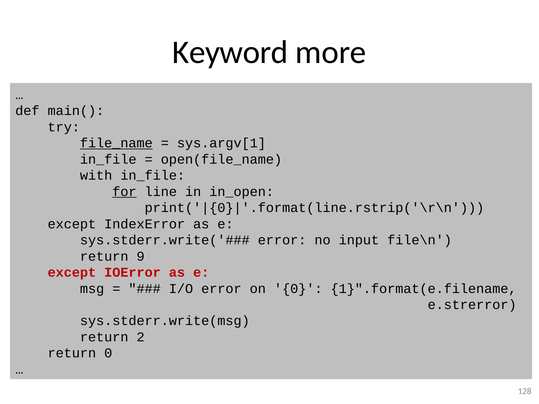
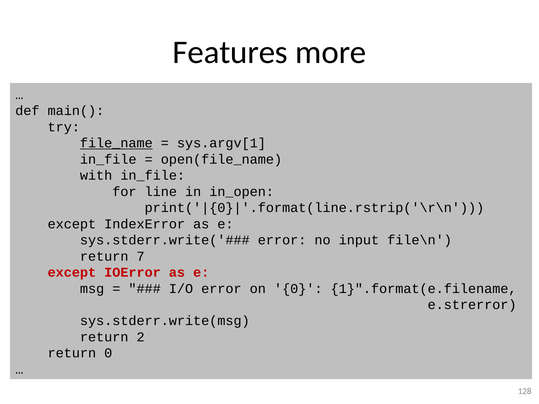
Keyword: Keyword -> Features (230, 52)
for underline: present -> none (124, 192)
9: 9 -> 7 (141, 256)
